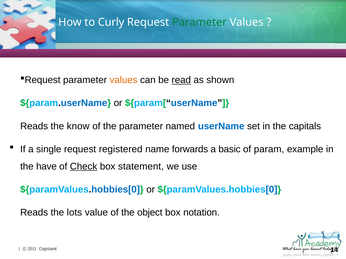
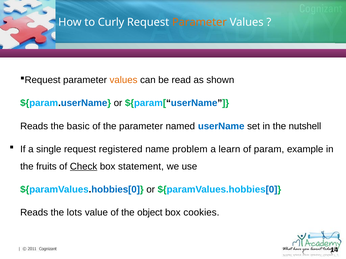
Parameter colour: green -> orange (199, 22)
read underline: present -> none (181, 80)
know: know -> basic (78, 126)
capitals: capitals -> nutshell (305, 126)
forwards: forwards -> problem (190, 149)
basic: basic -> learn (229, 149)
have: have -> fruits (46, 167)
notation: notation -> cookies (201, 213)
